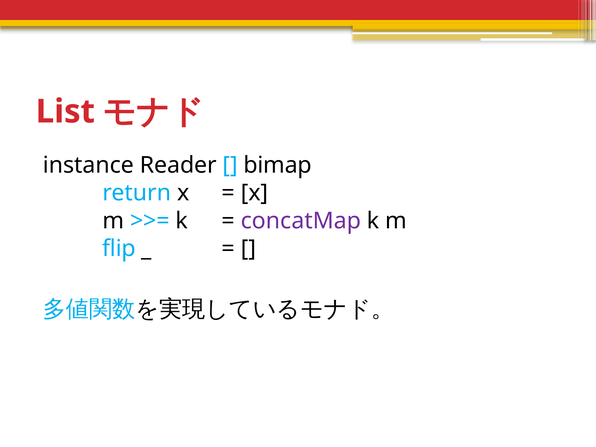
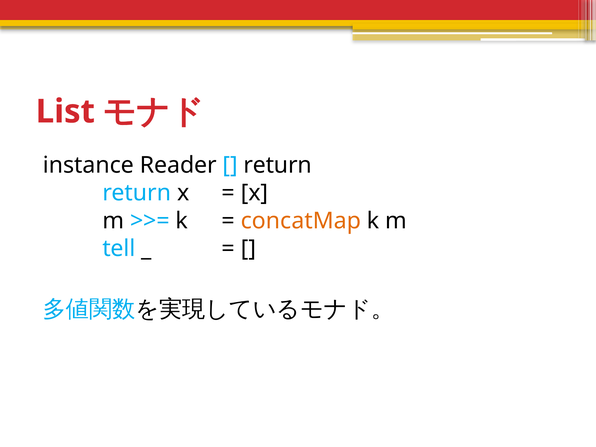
bimap: bimap -> return (278, 165)
concatMap colour: purple -> orange (301, 221)
flip: flip -> tell (119, 249)
